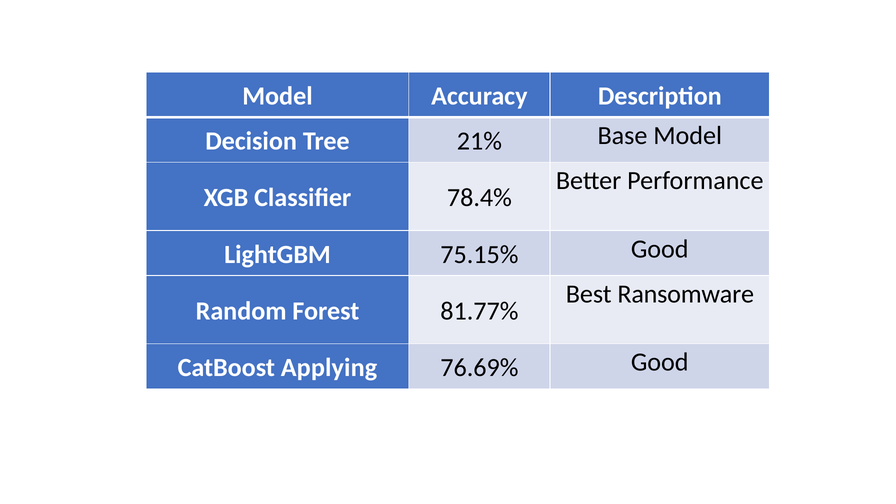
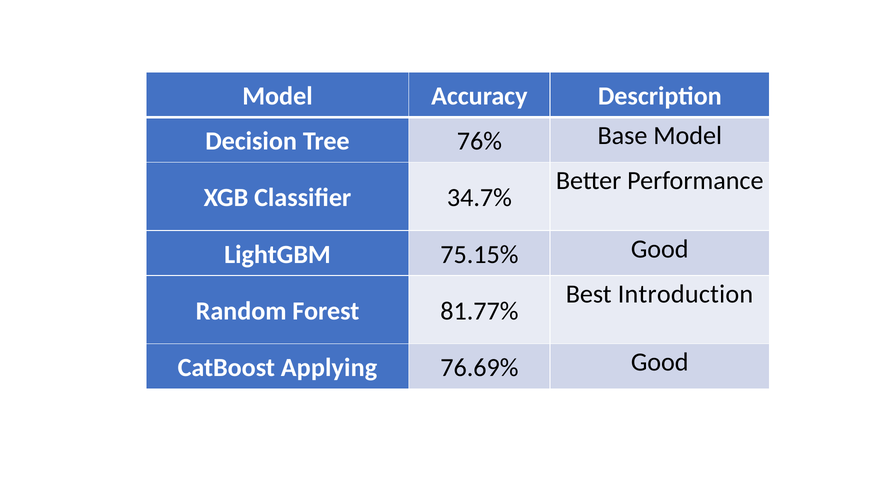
21%: 21% -> 76% (479, 141)
78.4%: 78.4% -> 34.7% (479, 198)
Ransomware: Ransomware -> Introduction (685, 294)
